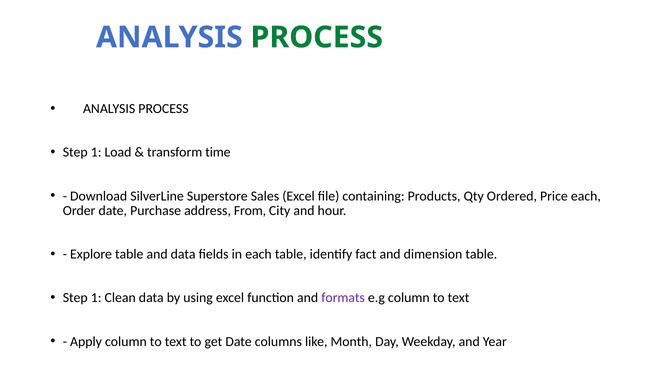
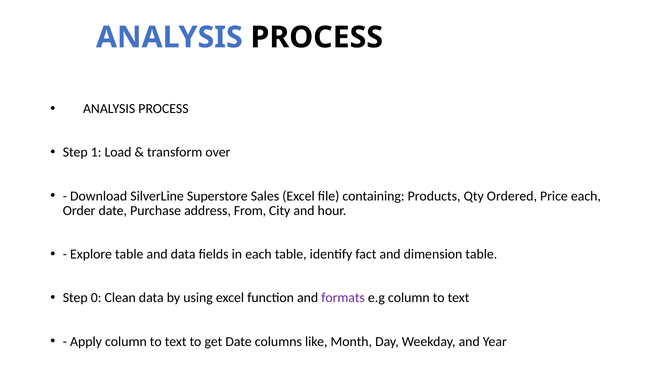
PROCESS colour: green -> black (317, 37)
time: time -> over (218, 152)
1: 1 -> 0 (96, 298)
